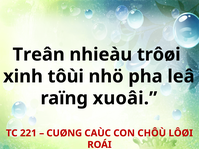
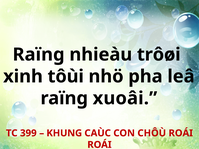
Treân: Treân -> Raïng (39, 55)
221: 221 -> 399 (28, 133)
CUØNG: CUØNG -> KHUNG (64, 133)
CHÔÙ LÔØI: LÔØI -> ROÁI (181, 133)
